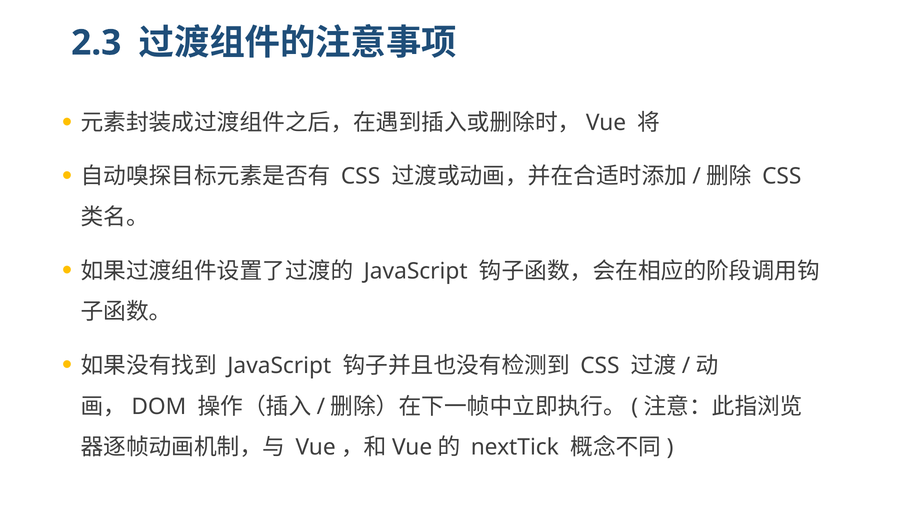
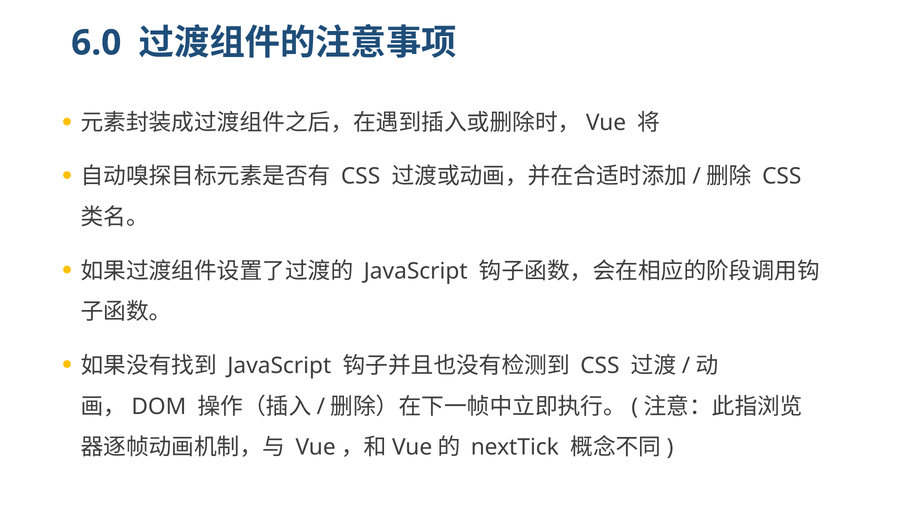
2.3: 2.3 -> 6.0 (96, 43)
